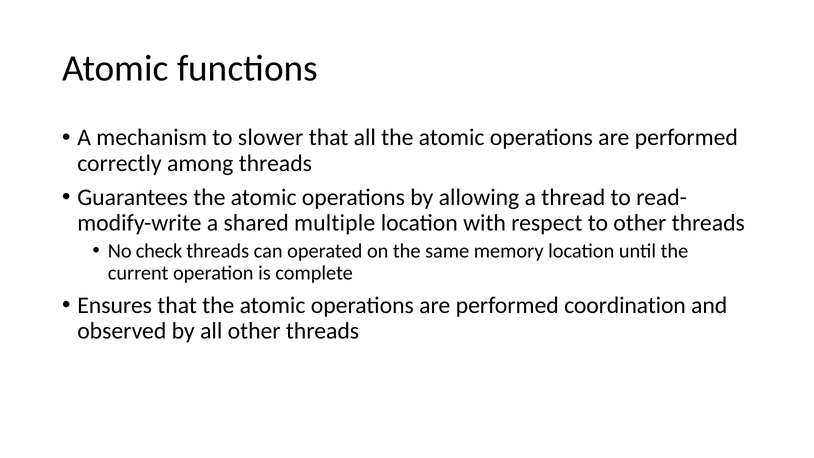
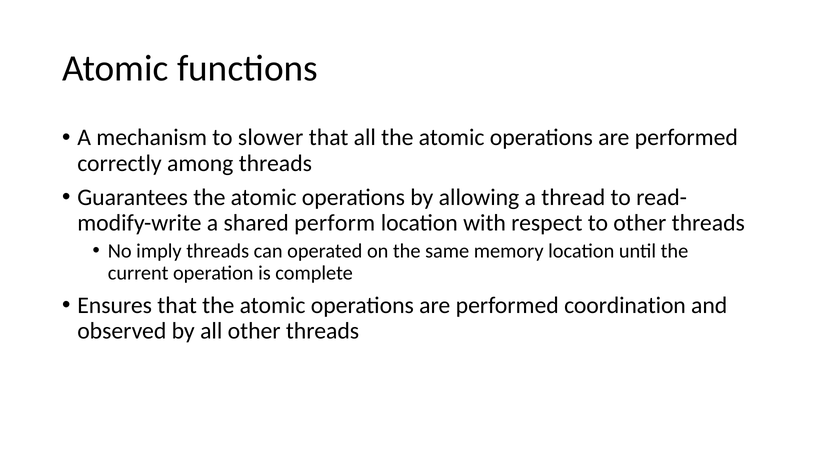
multiple: multiple -> perform (335, 223)
check: check -> imply (159, 251)
